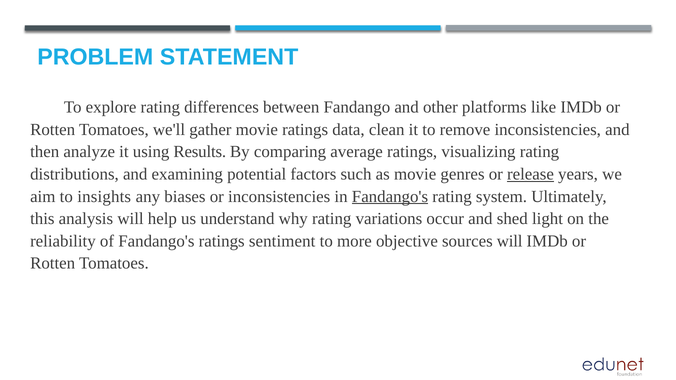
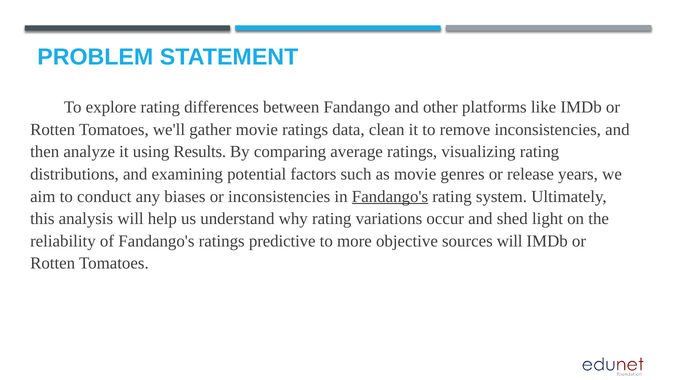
release underline: present -> none (530, 174)
insights: insights -> conduct (104, 197)
sentiment: sentiment -> predictive (282, 241)
